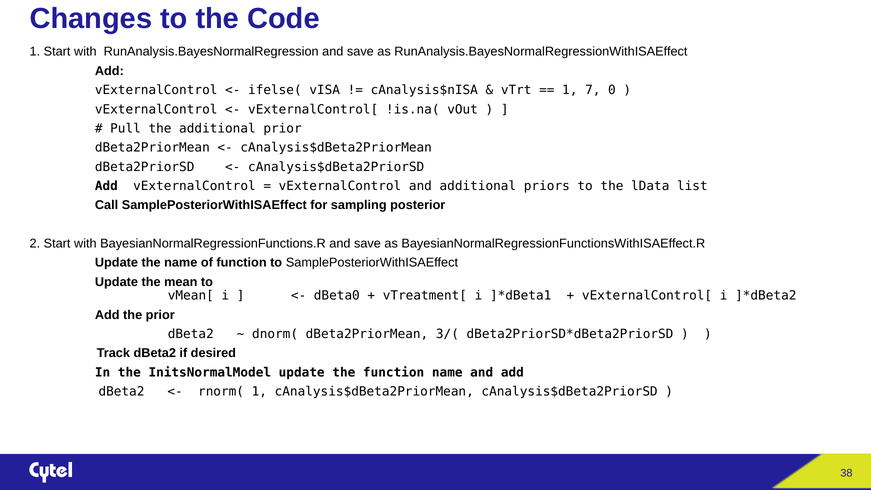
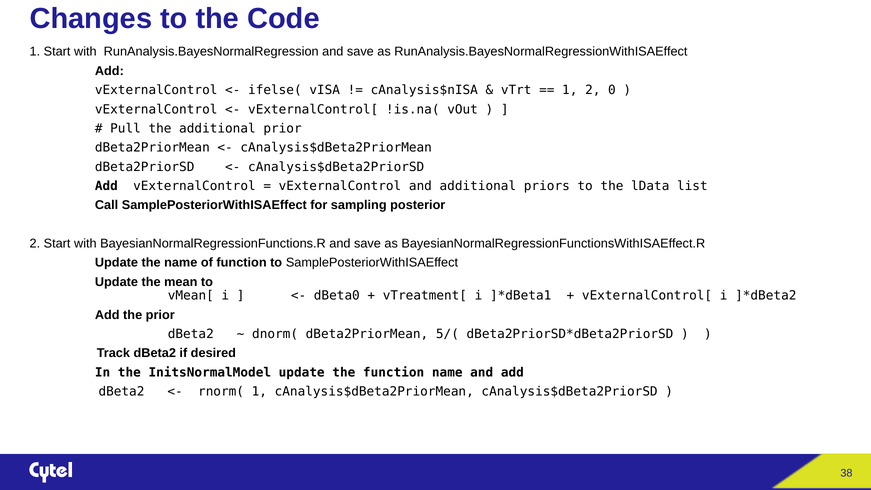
1 7: 7 -> 2 (593, 90)
3/(: 3/( -> 5/( (447, 334)
